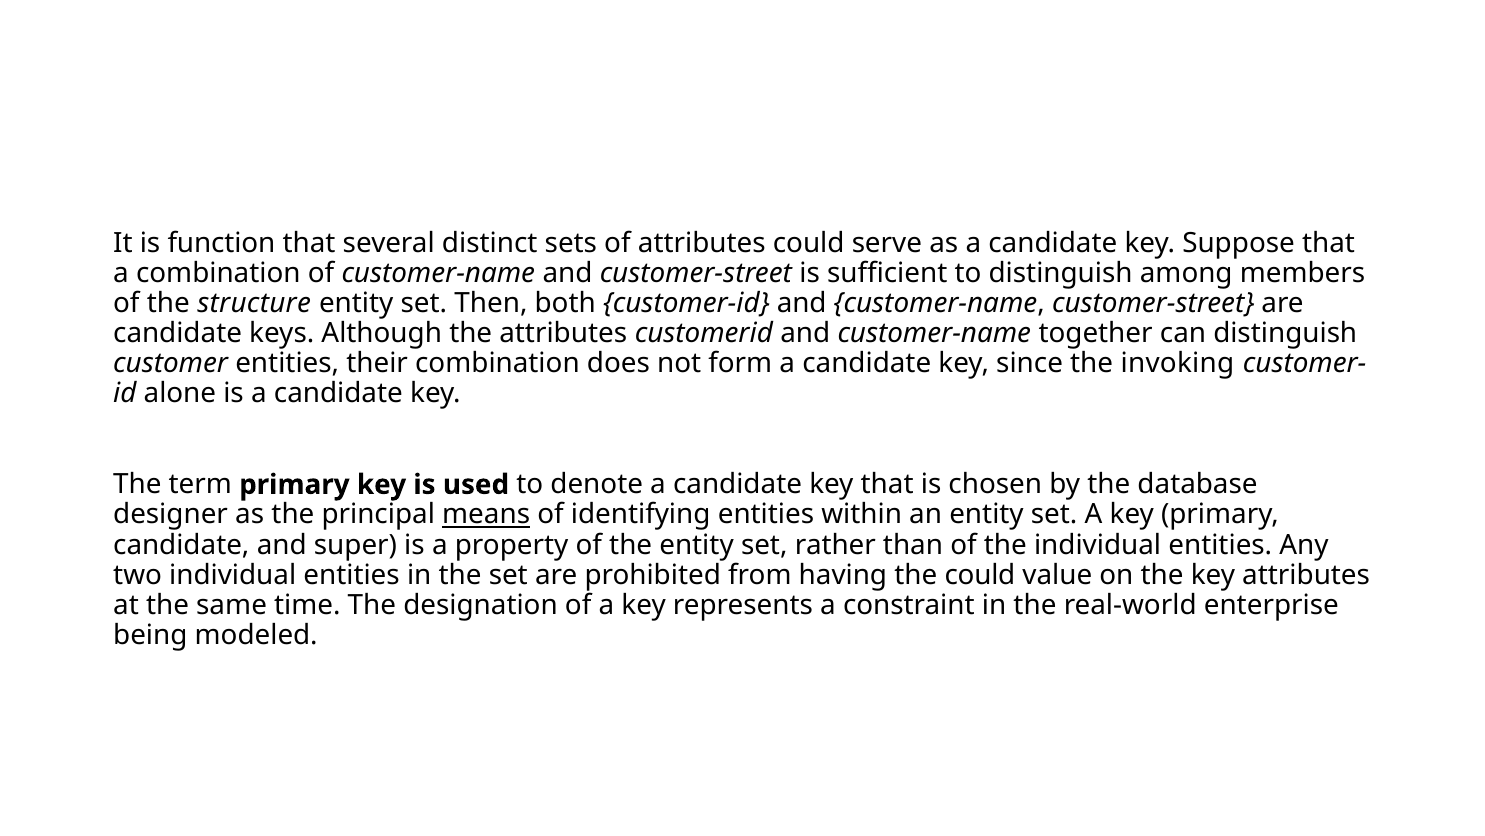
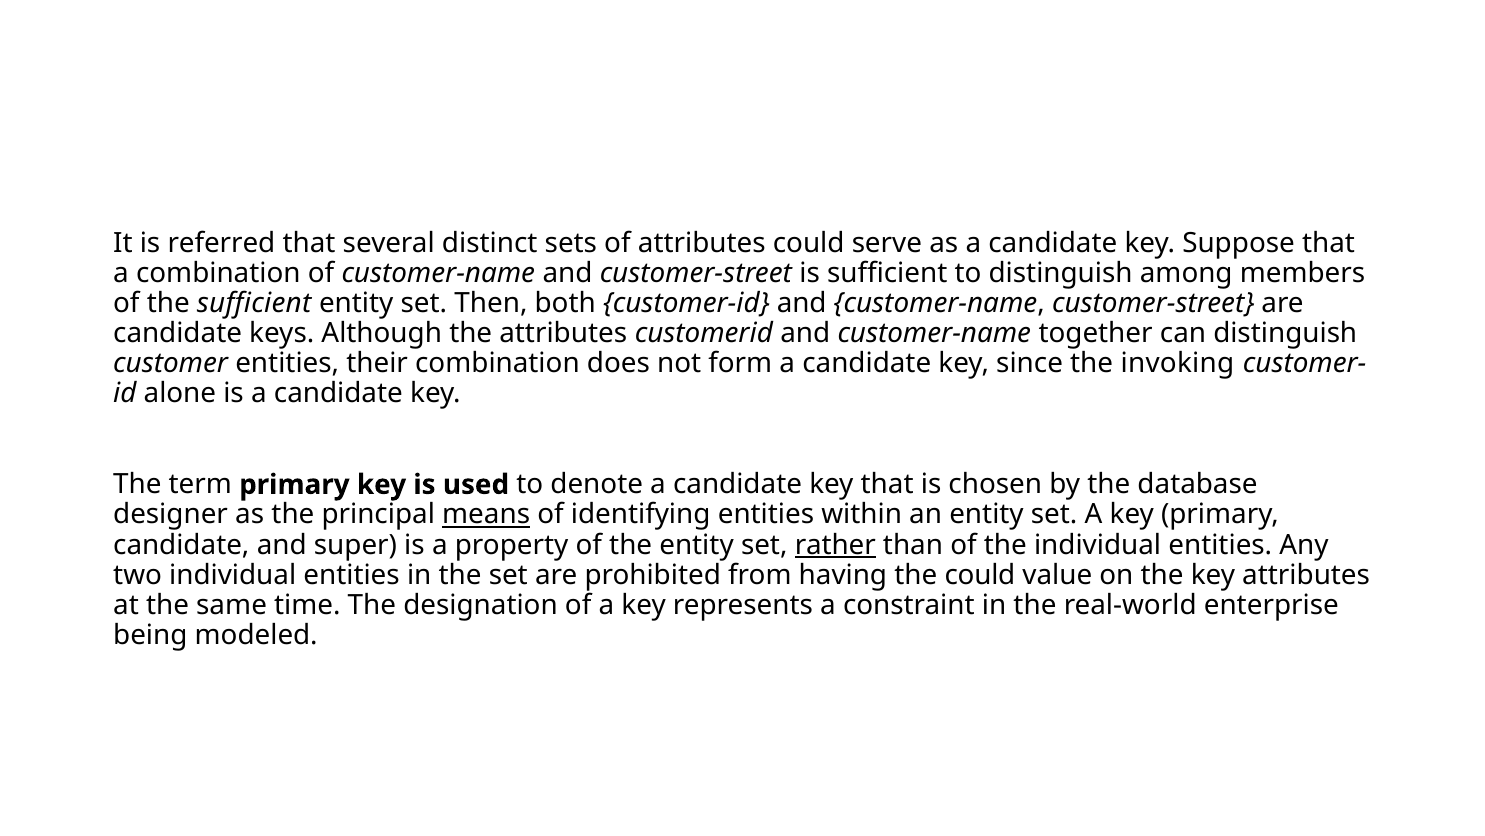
function: function -> referred (221, 243)
the structure: structure -> sufficient (254, 303)
rather underline: none -> present (835, 544)
